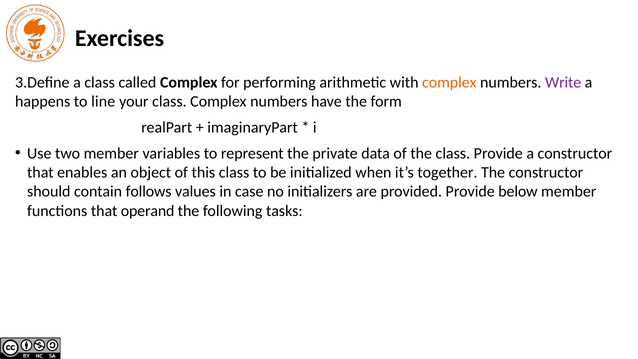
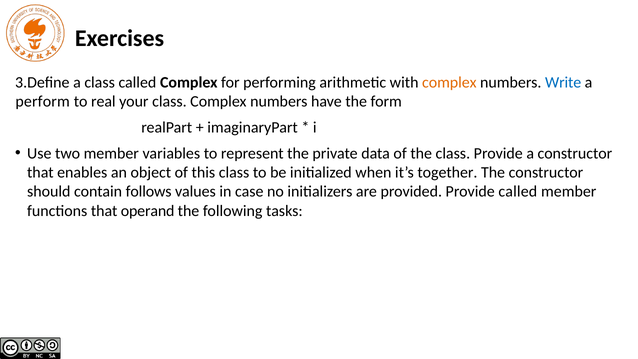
Write colour: purple -> blue (563, 83)
happens: happens -> perform (43, 102)
line: line -> real (103, 102)
Provide below: below -> called (518, 192)
